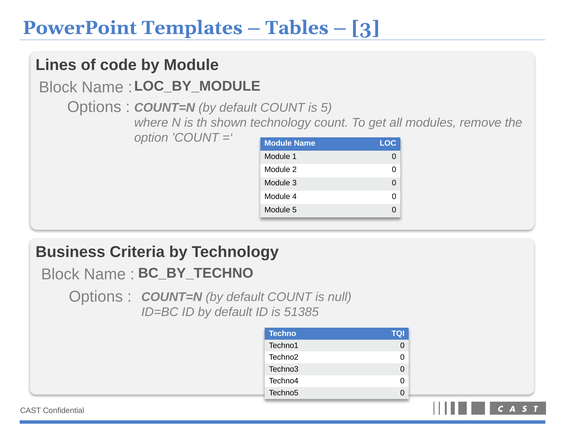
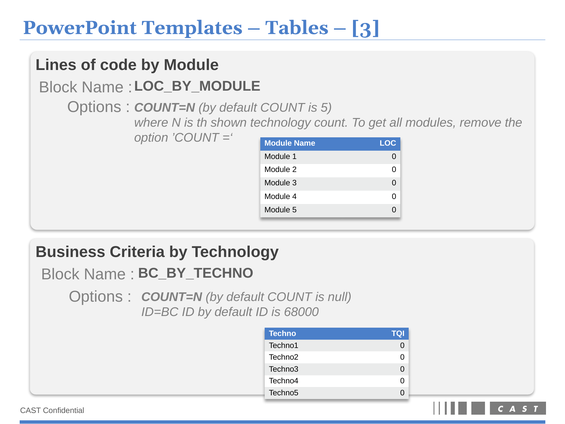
51385: 51385 -> 68000 (301, 312)
